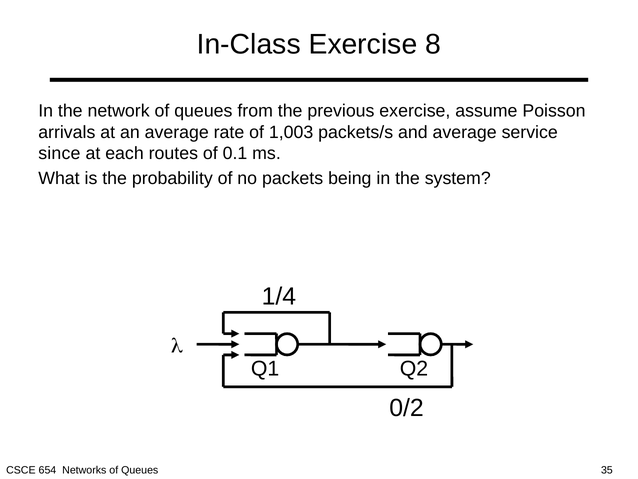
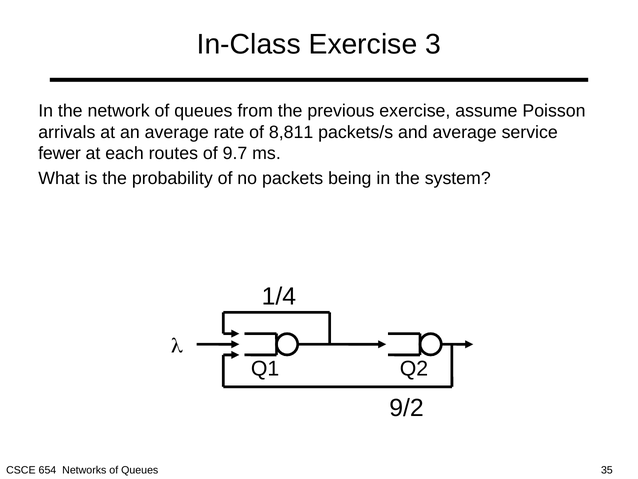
8: 8 -> 3 (433, 44)
1,003: 1,003 -> 8,811 (291, 132)
since: since -> fewer (60, 153)
0.1: 0.1 -> 9.7 (235, 153)
0/2: 0/2 -> 9/2 (406, 408)
